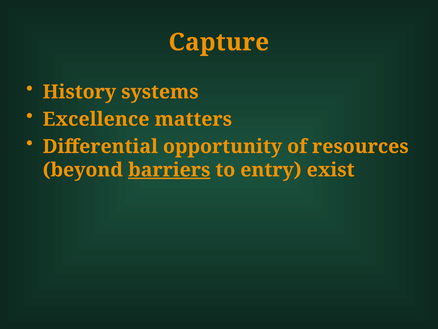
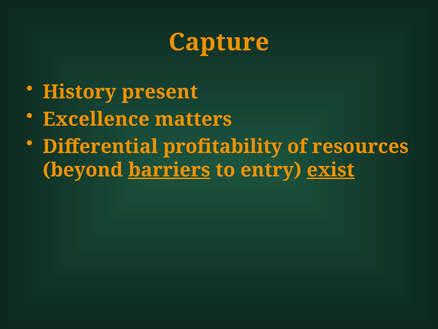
systems: systems -> present (160, 92)
opportunity: opportunity -> profitability (223, 146)
exist underline: none -> present (331, 170)
